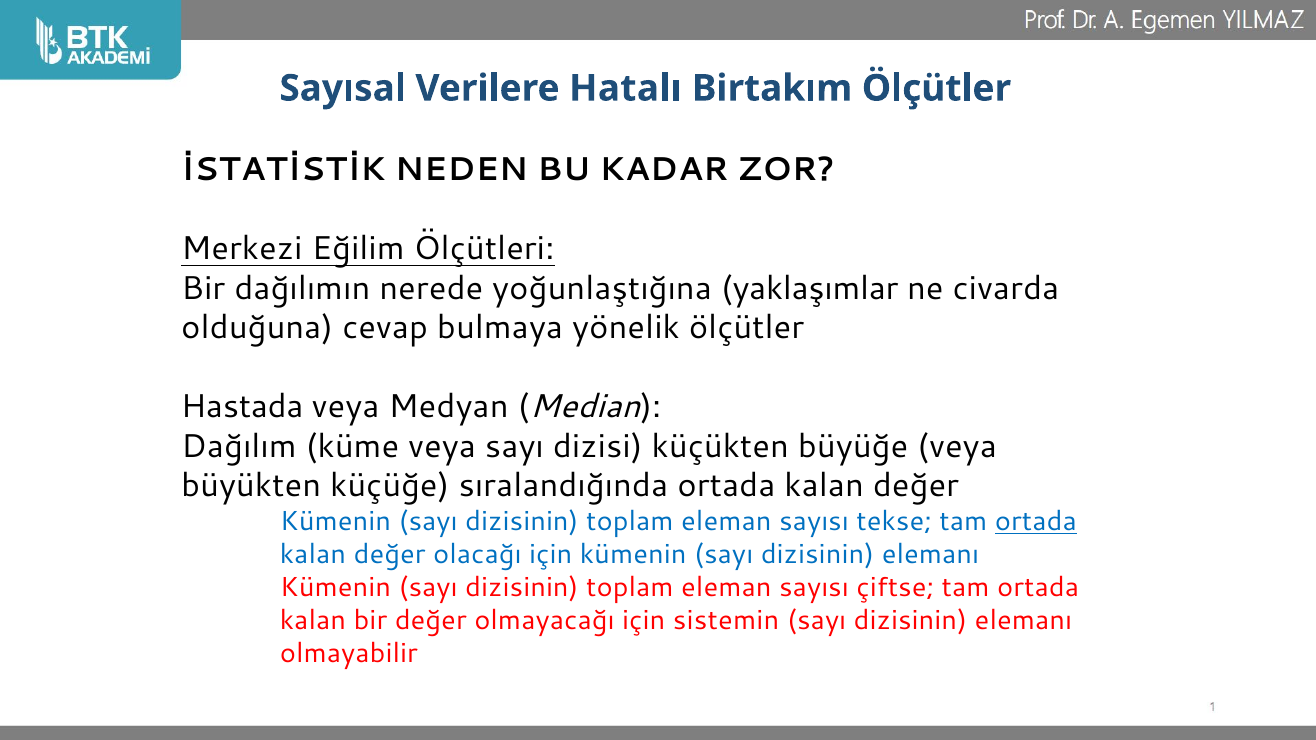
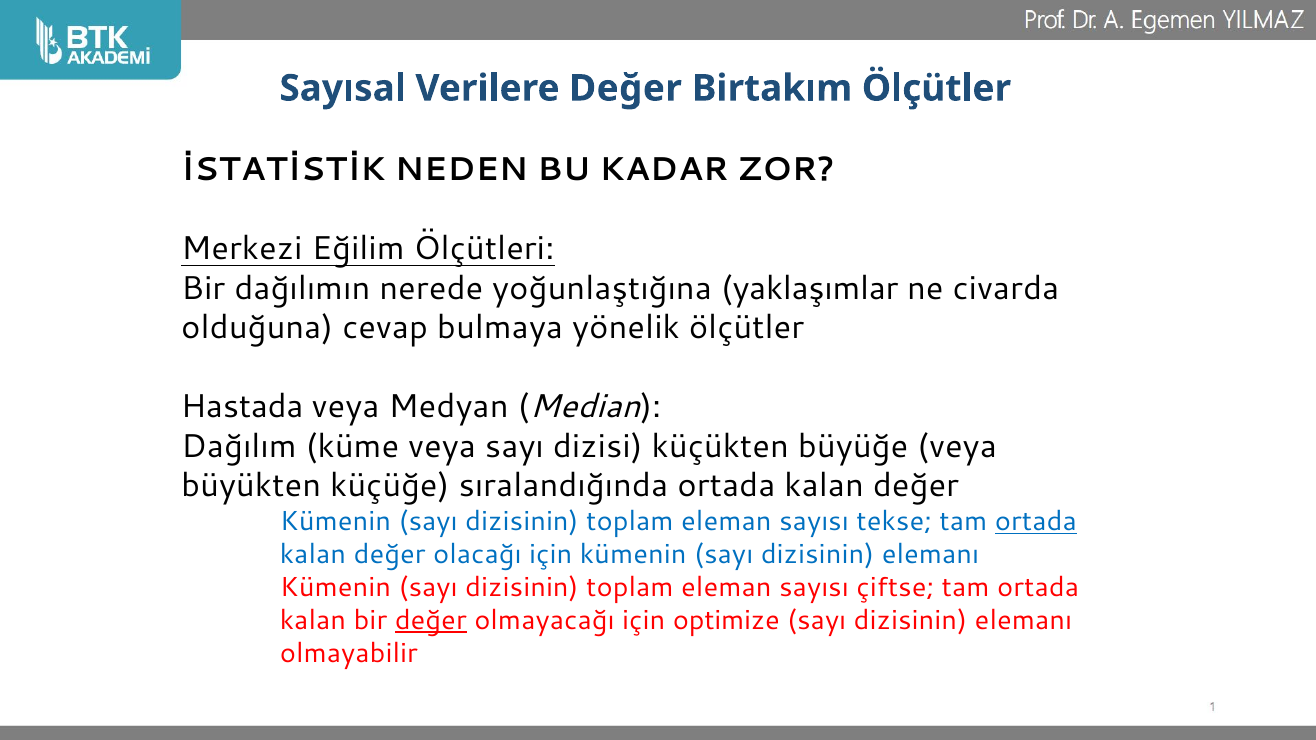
Verilere Hatalı: Hatalı -> Değer (625, 88)
değer underline: none -> present (431, 620)
sistemin: sistemin -> optimize (726, 620)
